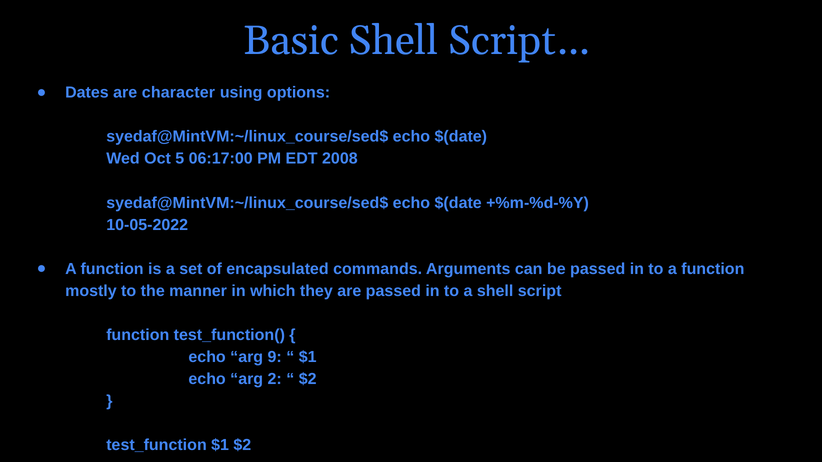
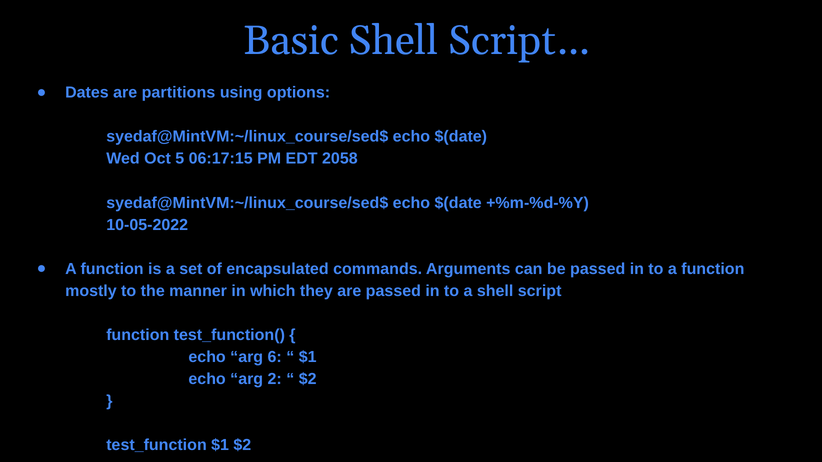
character: character -> partitions (178, 93)
06:17:00: 06:17:00 -> 06:17:15 (221, 159)
2008: 2008 -> 2058 (340, 159)
9: 9 -> 6 (275, 357)
